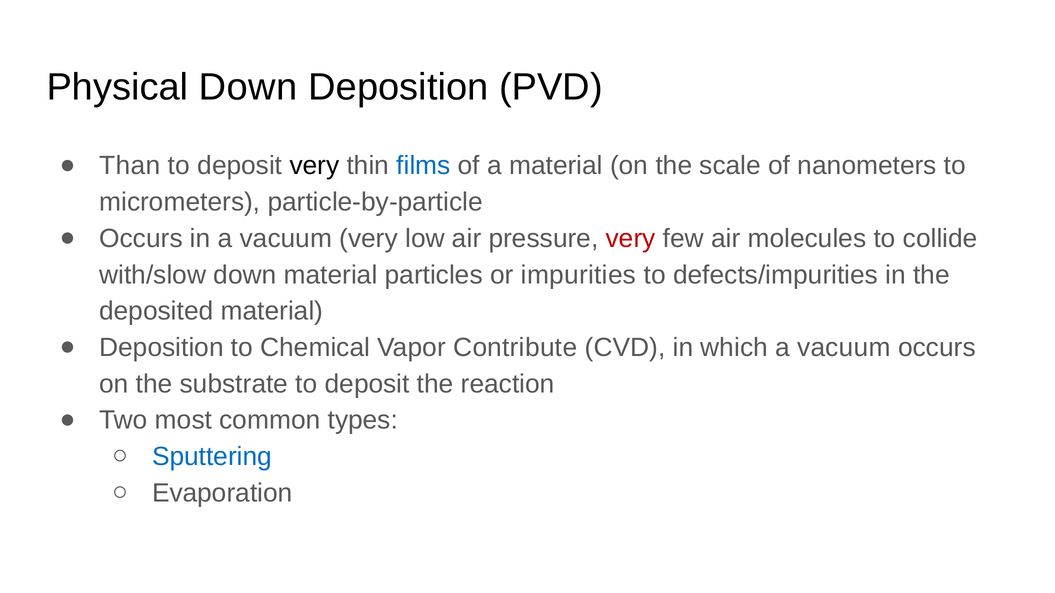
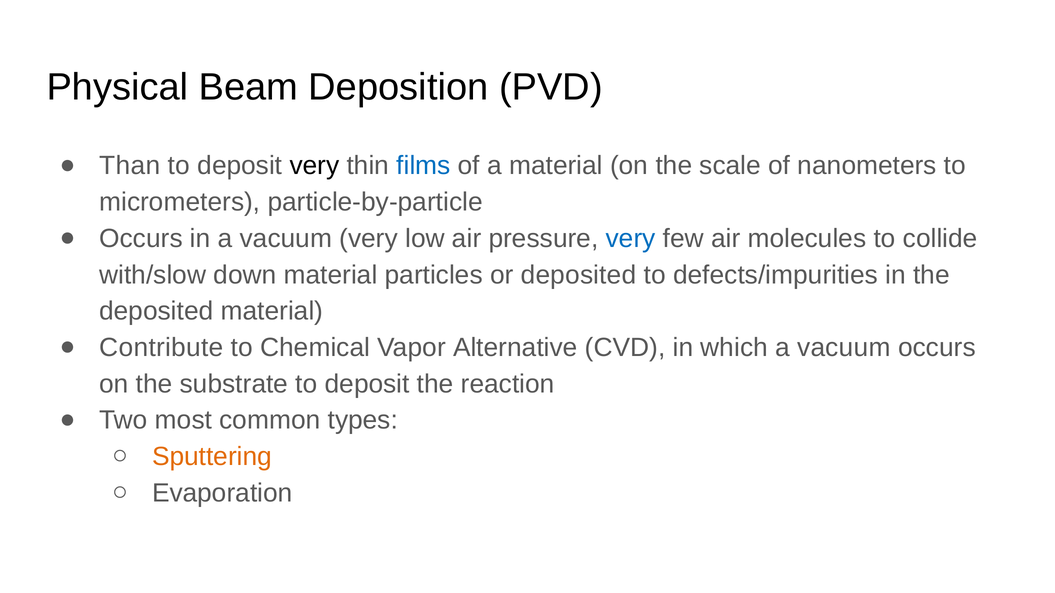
Physical Down: Down -> Beam (248, 87)
very colour: red -> blue (631, 239)
or impurities: impurities -> deposited (579, 275)
Deposition: Deposition -> Contribute (161, 348)
Contribute: Contribute -> Alternative (515, 348)
Sputtering colour: blue -> orange (212, 457)
